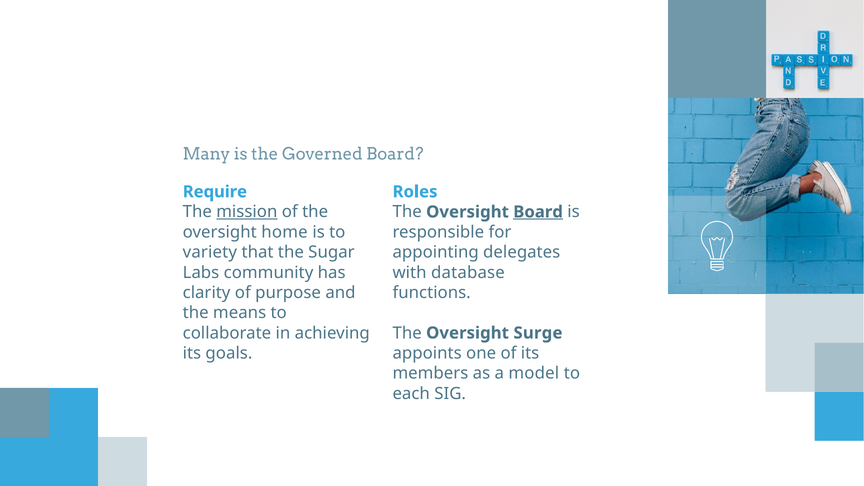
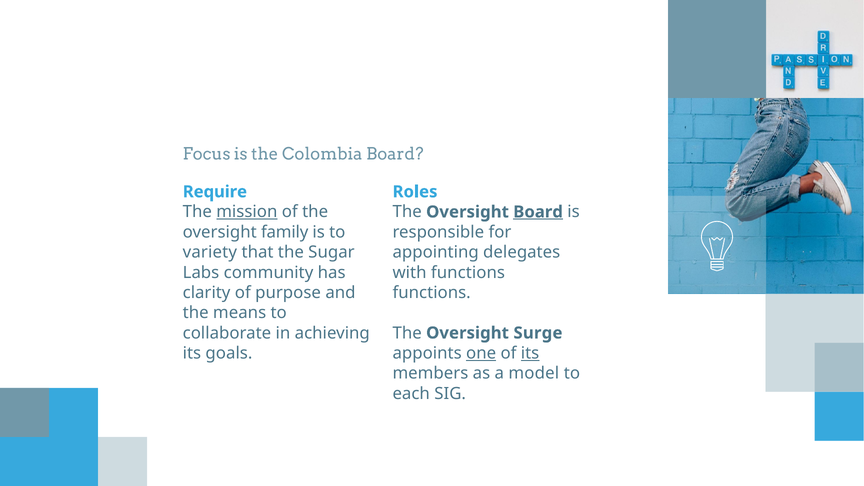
Many: Many -> Focus (207, 154)
Governed: Governed -> Colombia (322, 154)
home: home -> family (285, 232)
with database: database -> functions (468, 272)
one underline: none -> present (481, 353)
its underline: none -> present (530, 353)
